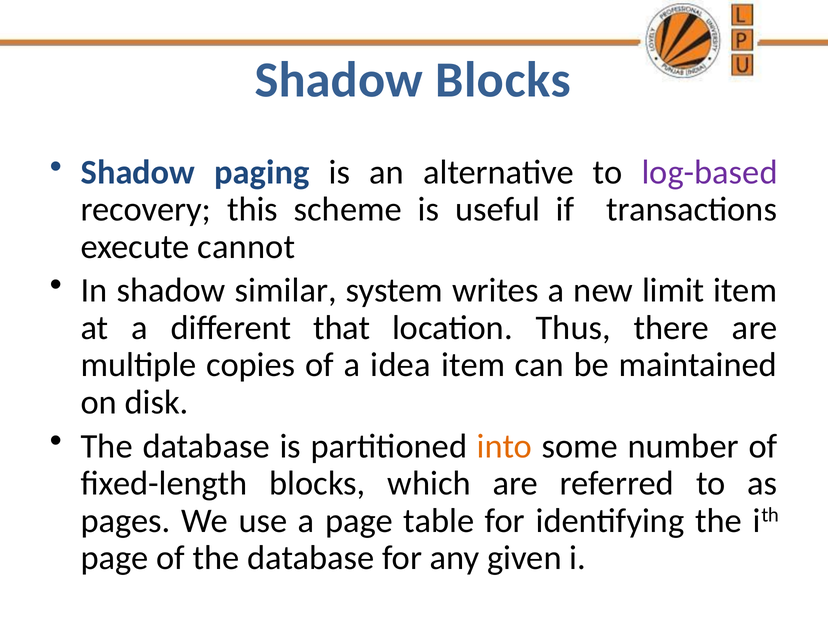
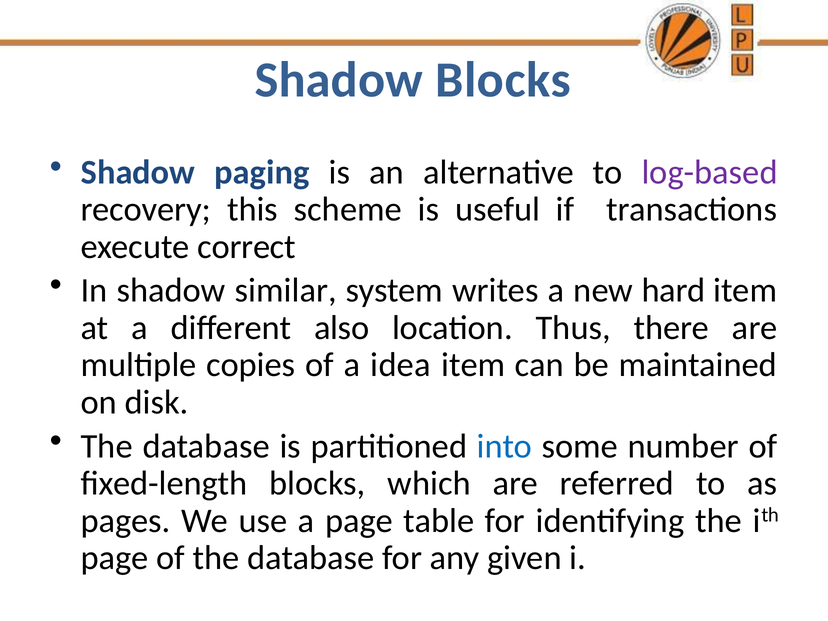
cannot: cannot -> correct (247, 247)
limit: limit -> hard (673, 291)
that: that -> also (342, 328)
into colour: orange -> blue (505, 446)
